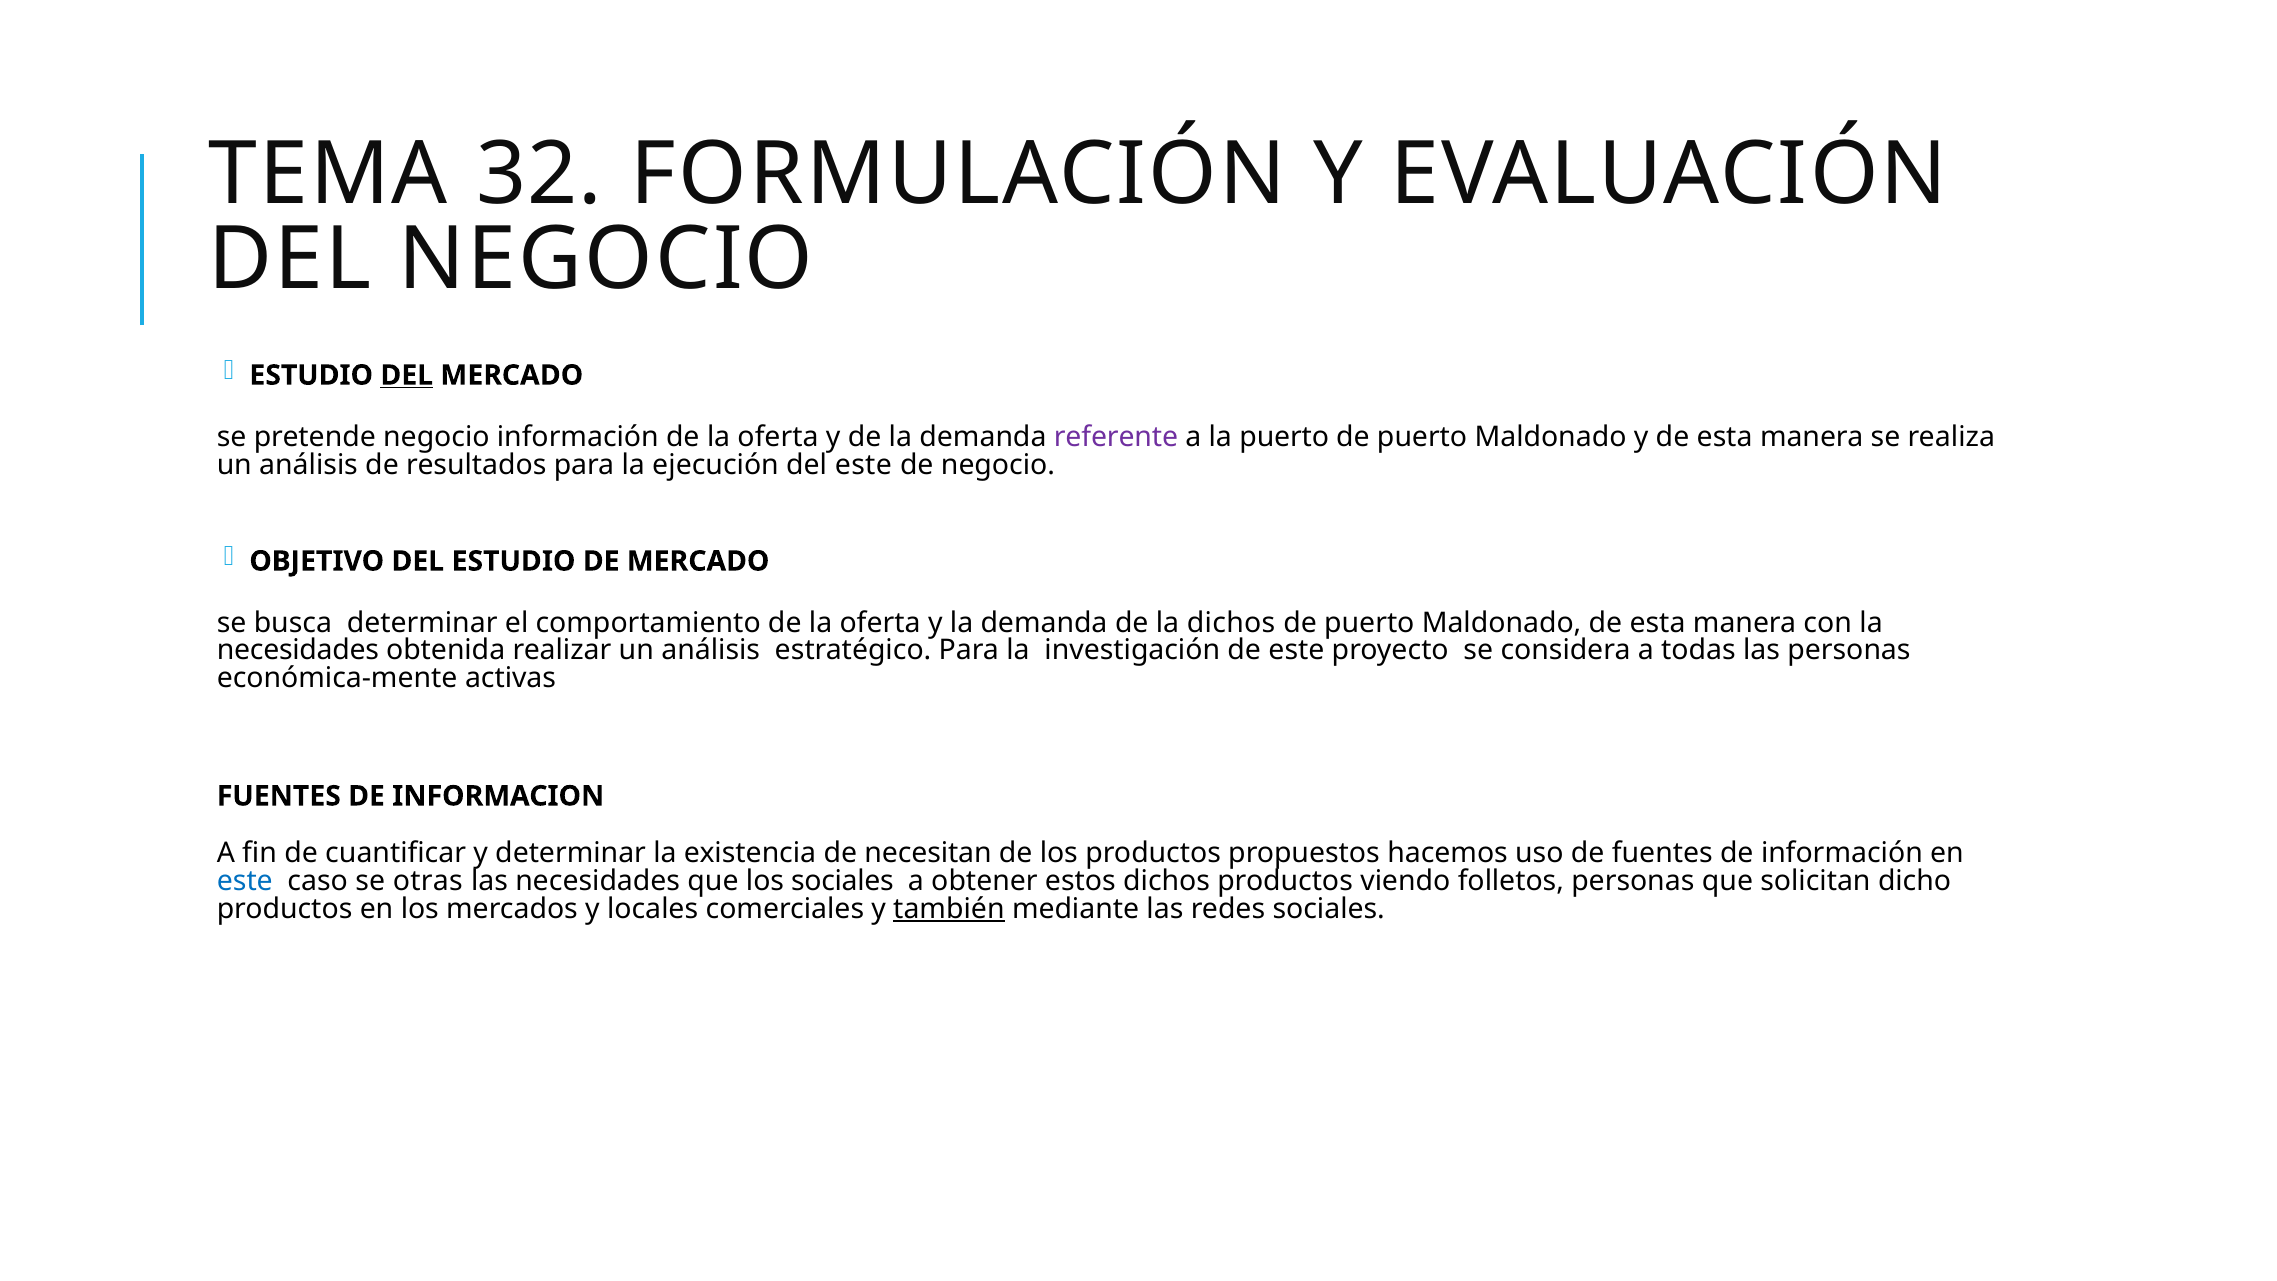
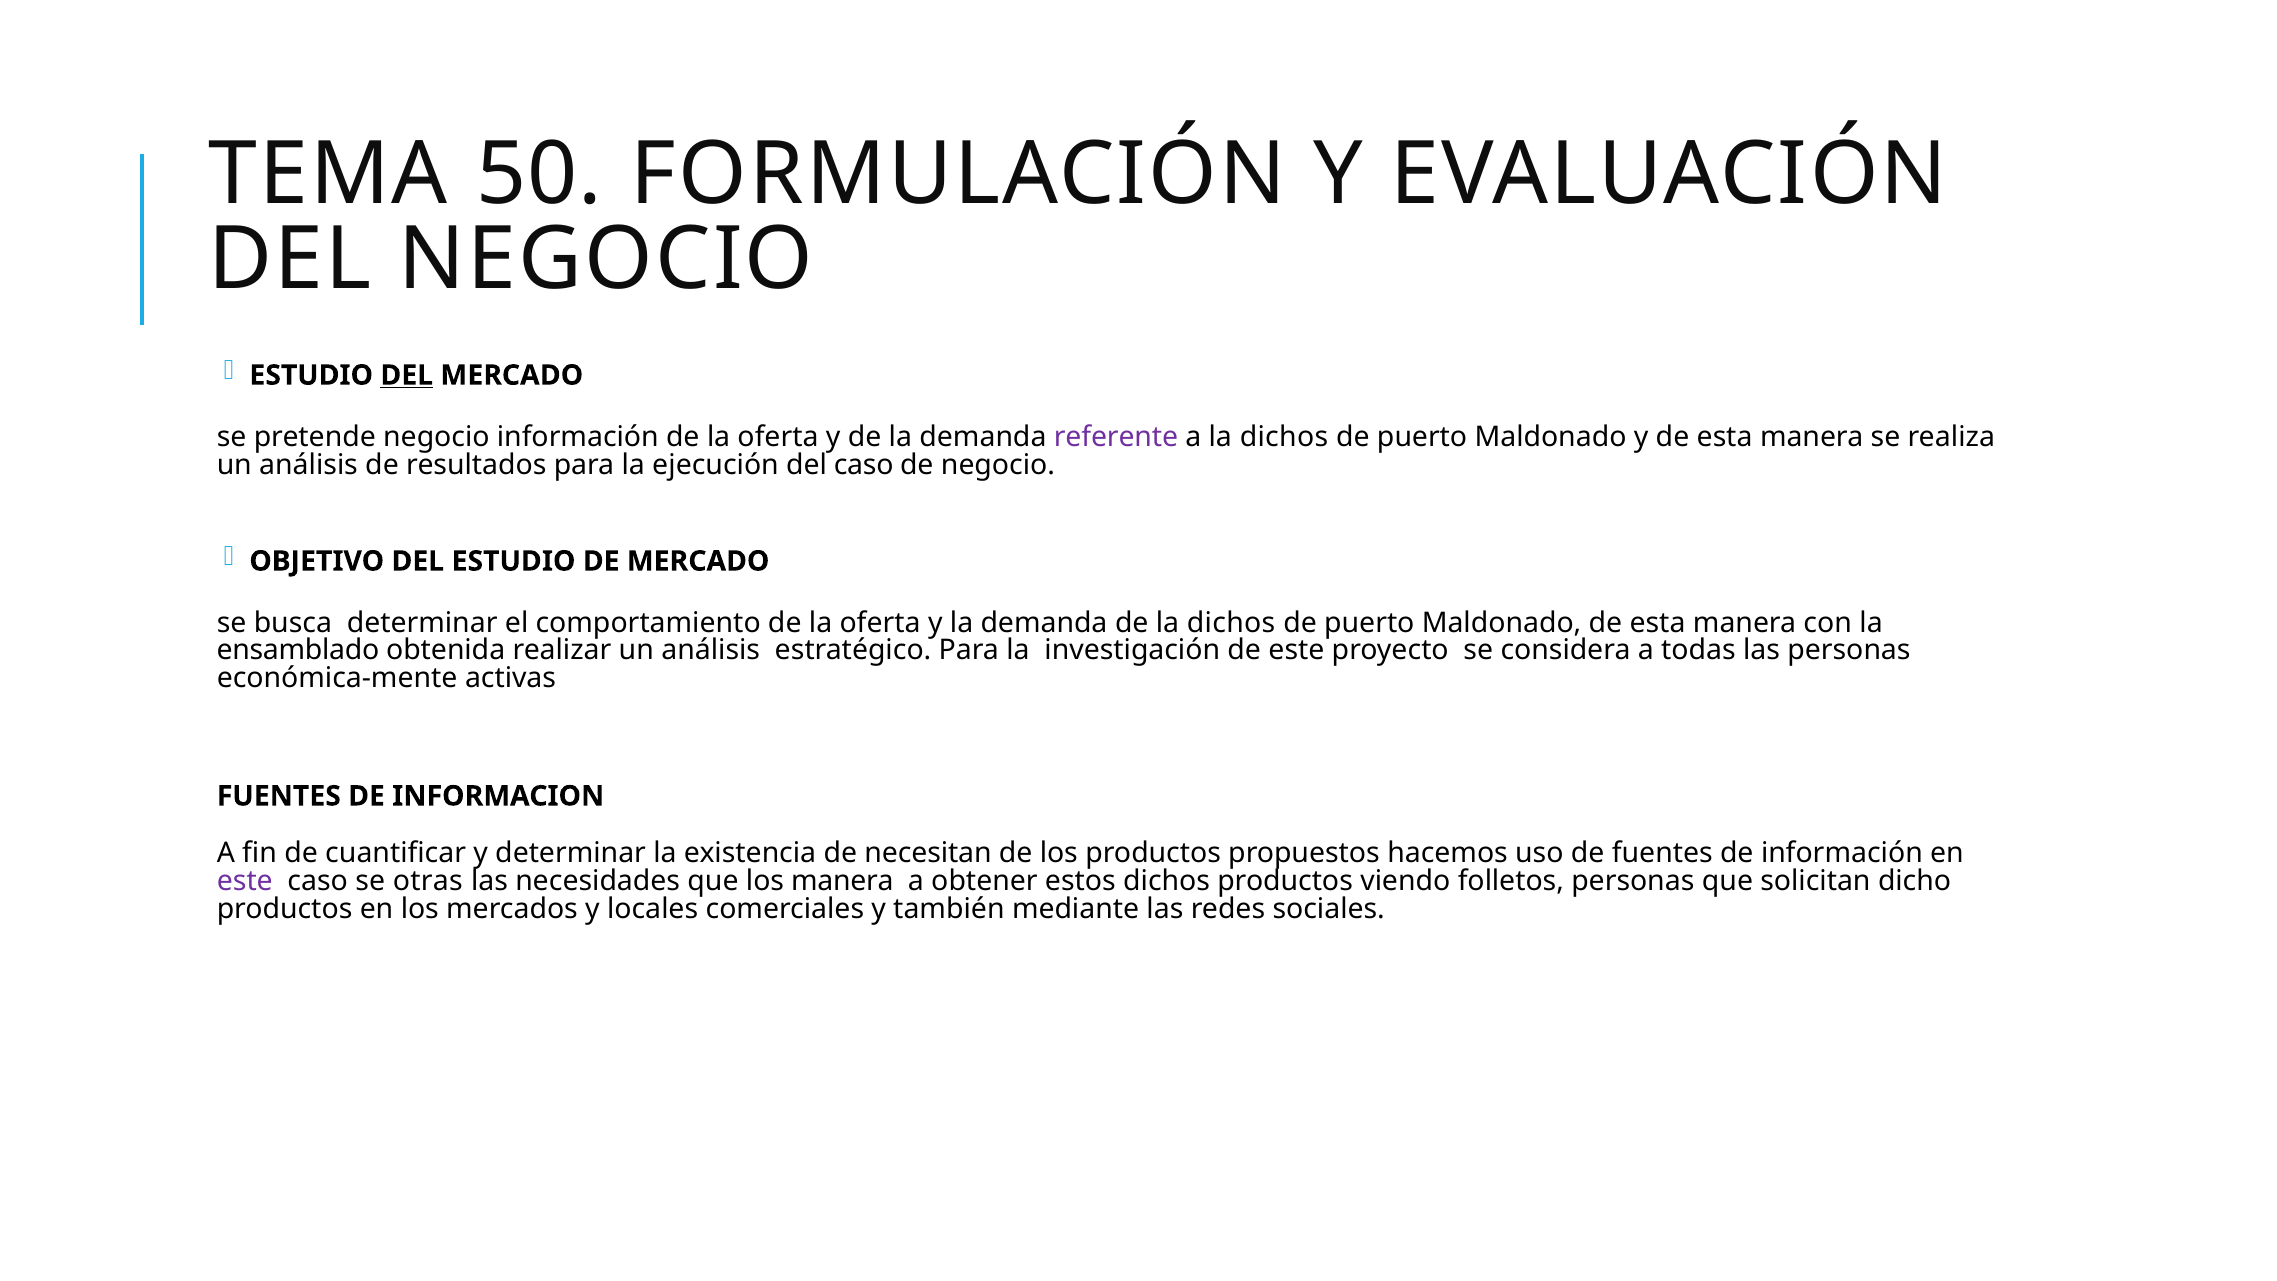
32: 32 -> 50 (539, 175)
a la puerto: puerto -> dichos (1284, 437)
del este: este -> caso (864, 465)
necesidades: necesidades -> ensamblado (298, 650)
este colour: blue -> purple (245, 881)
los sociales: sociales -> manera (842, 881)
también underline: present -> none (949, 909)
